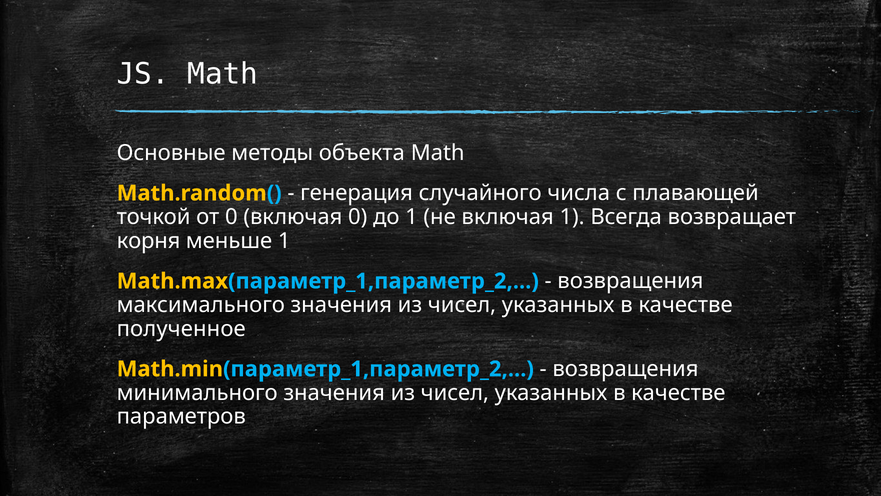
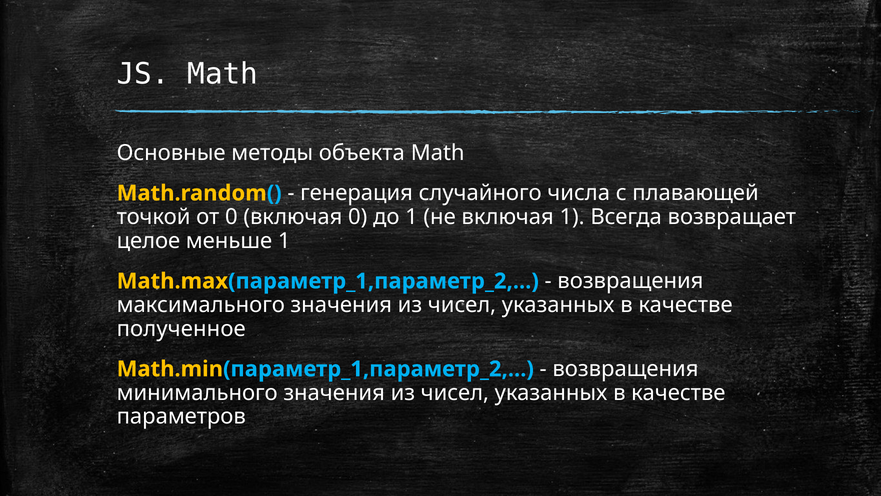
корня: корня -> целое (148, 241)
